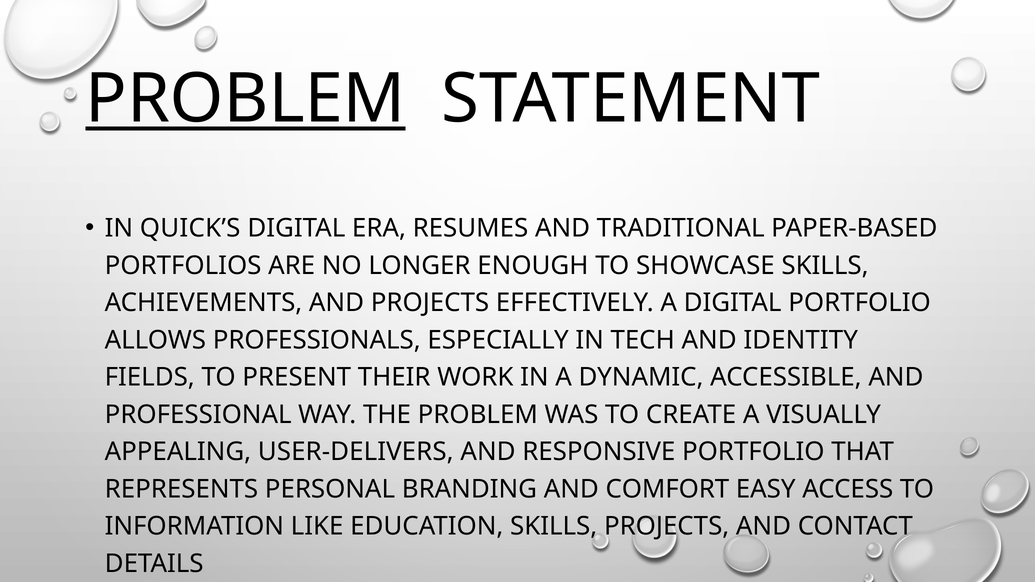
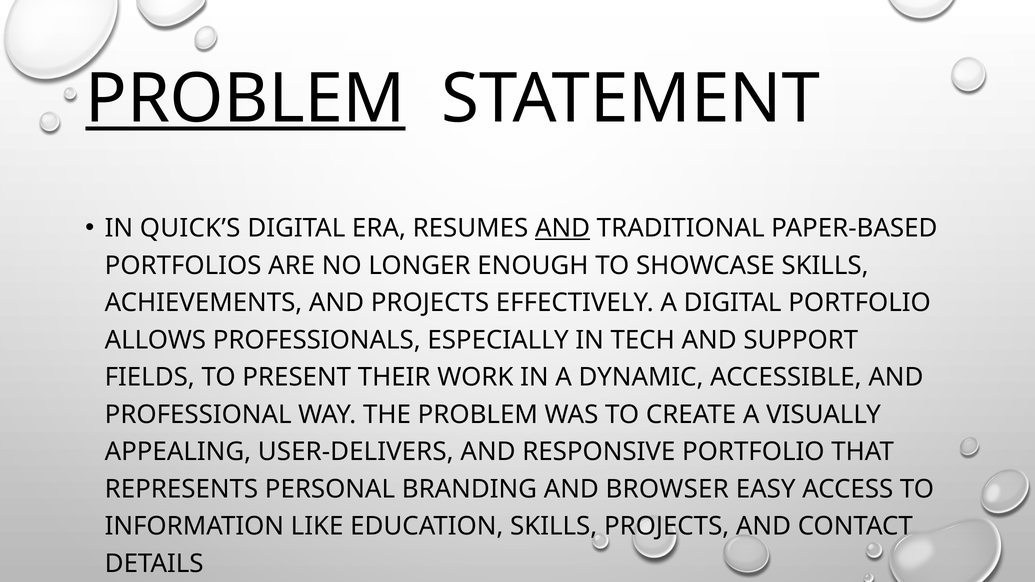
AND underline: none -> present (563, 228)
IDENTITY: IDENTITY -> SUPPORT (801, 340)
COMFORT: COMFORT -> BROWSER (667, 489)
